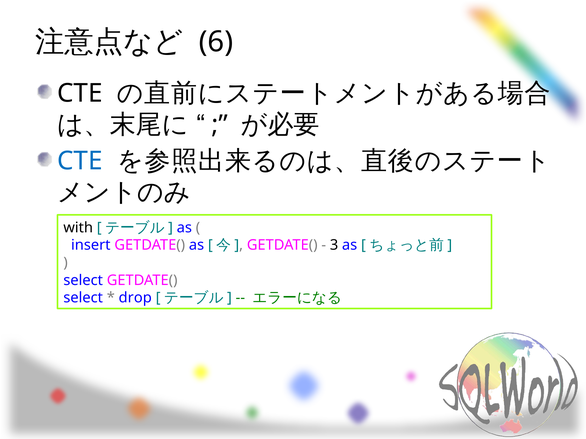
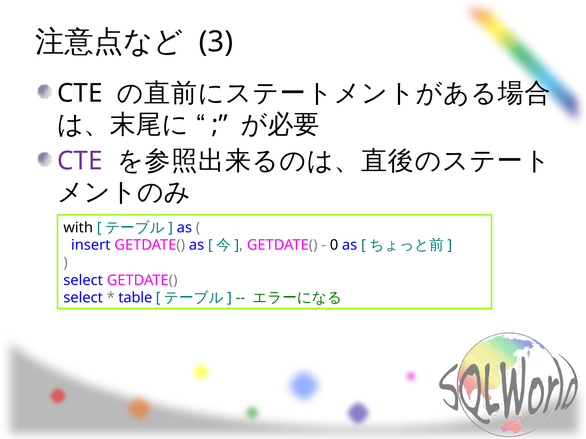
6: 6 -> 3 (216, 42)
CTE colour: blue -> purple (80, 161)
3: 3 -> 0 (334, 245)
drop: drop -> table (135, 298)
